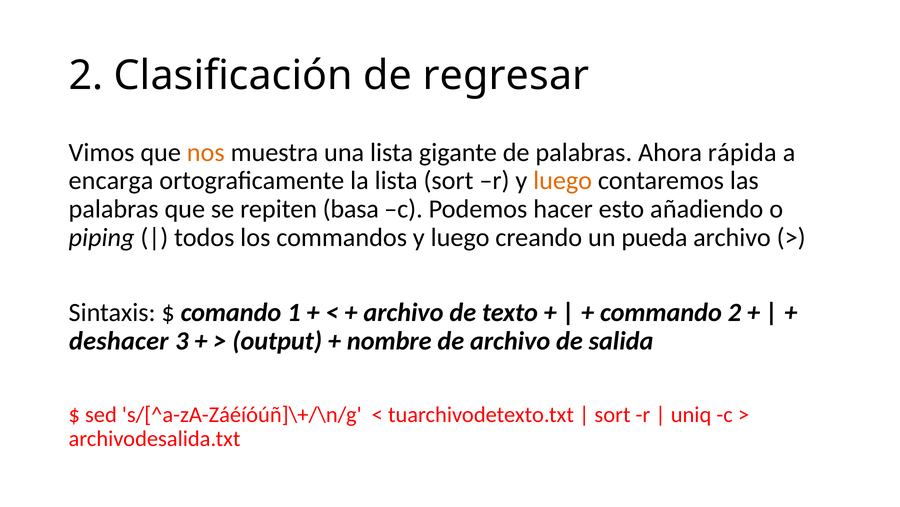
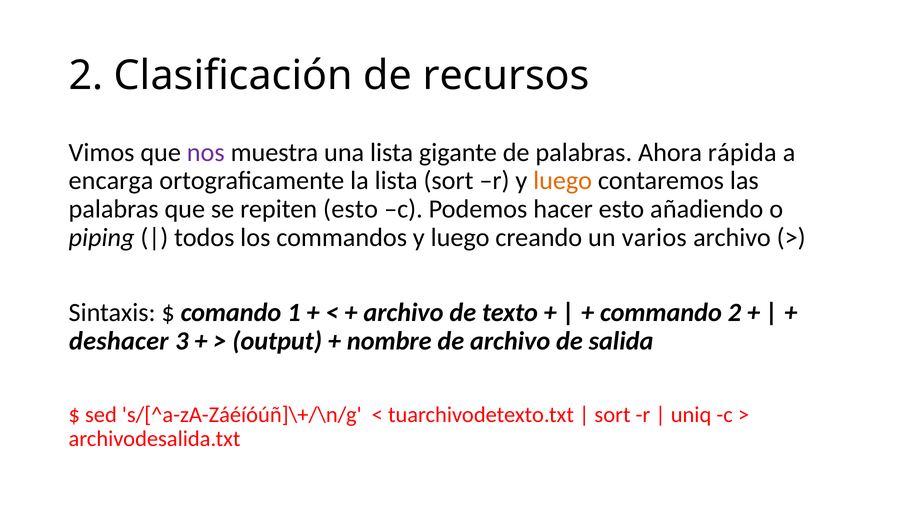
regresar: regresar -> recursos (506, 76)
nos colour: orange -> purple (206, 152)
repiten basa: basa -> esto (351, 209)
pueda: pueda -> varios (654, 237)
